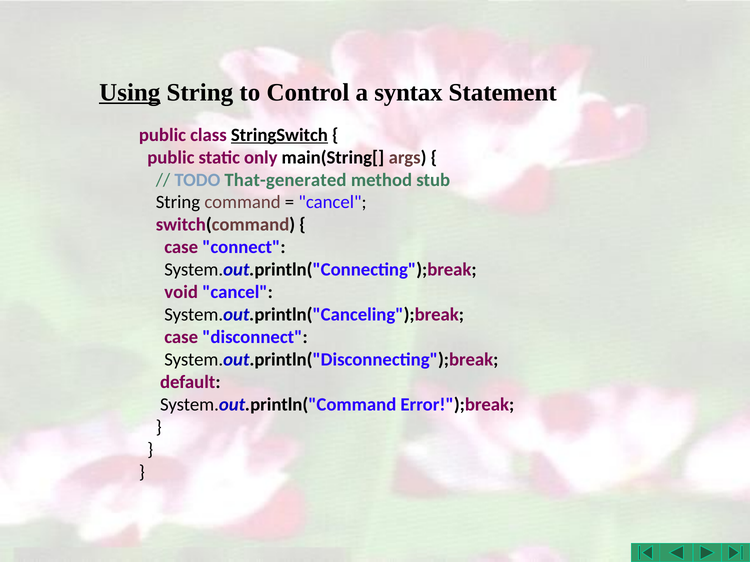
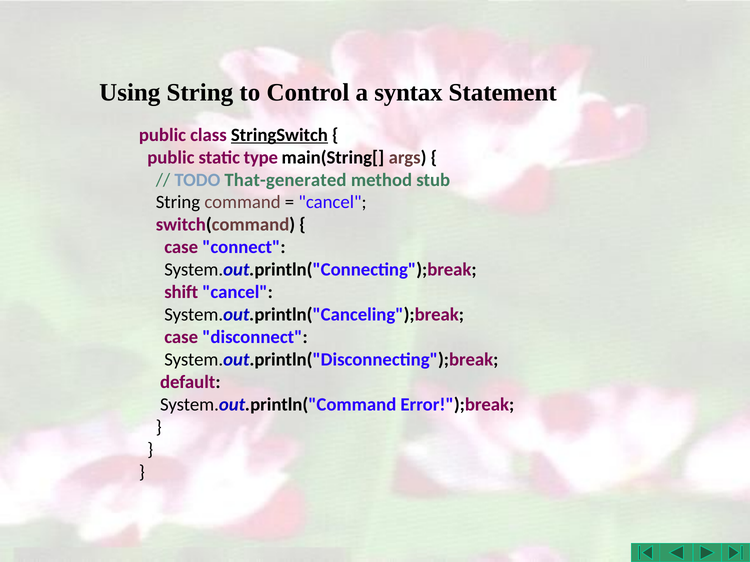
Using underline: present -> none (130, 92)
only: only -> type (261, 157)
void: void -> shift (181, 292)
